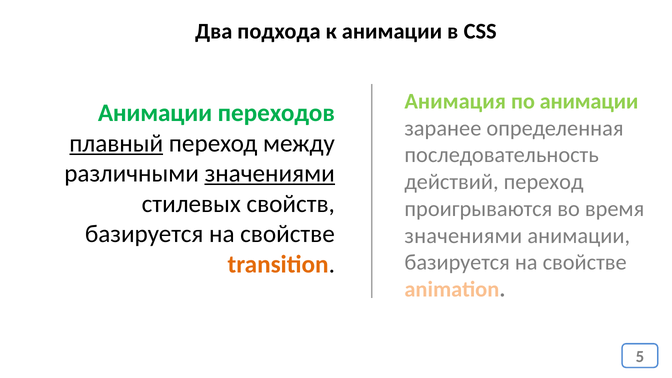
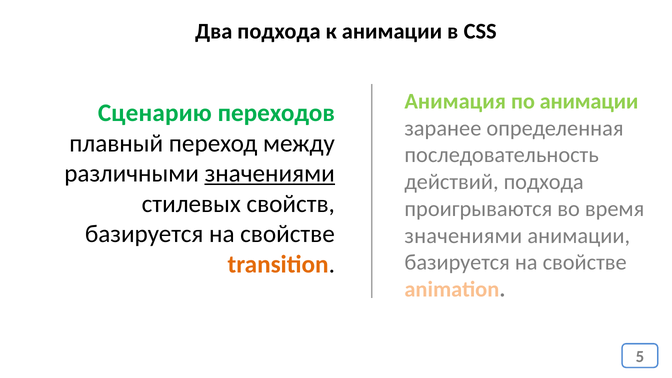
Анимации: Анимации -> Сценарию (155, 113)
плавный underline: present -> none (116, 143)
действий переход: переход -> подхода (544, 182)
